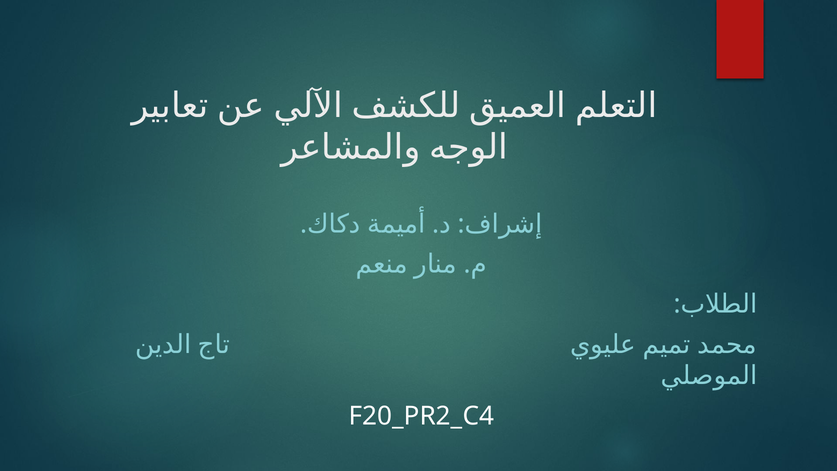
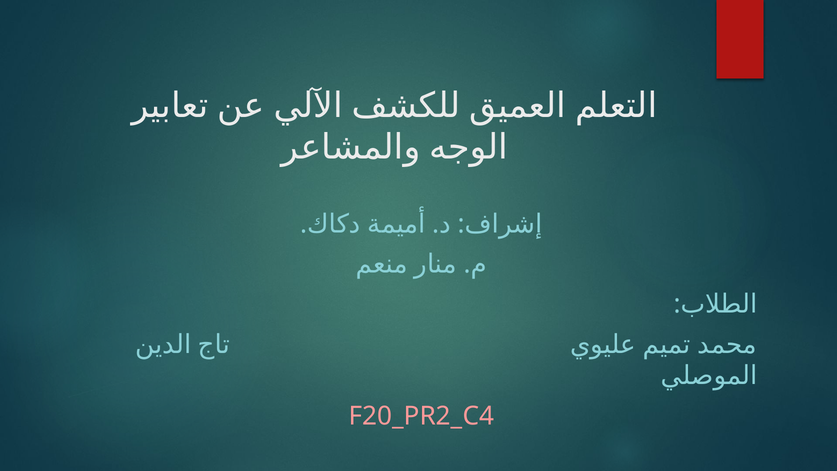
F20_PR2_C4 colour: white -> pink (421, 416)
